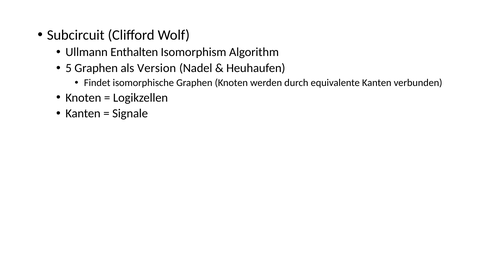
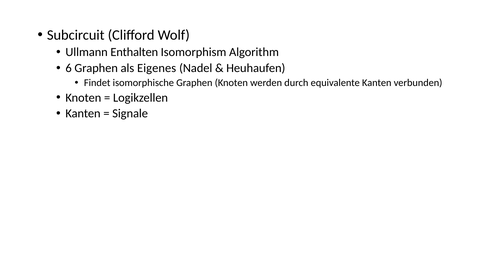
5: 5 -> 6 (69, 68)
Version: Version -> Eigenes (157, 68)
